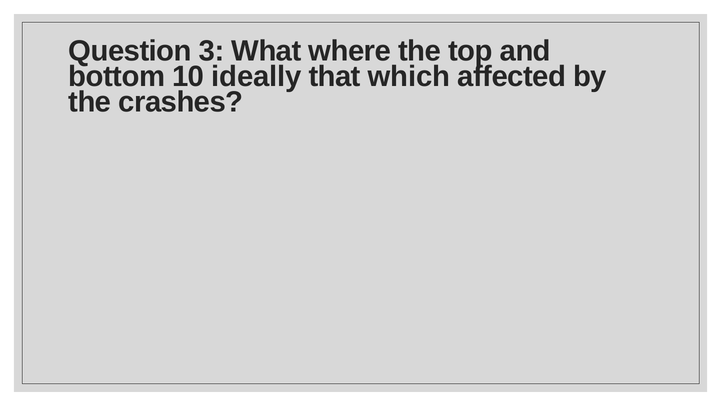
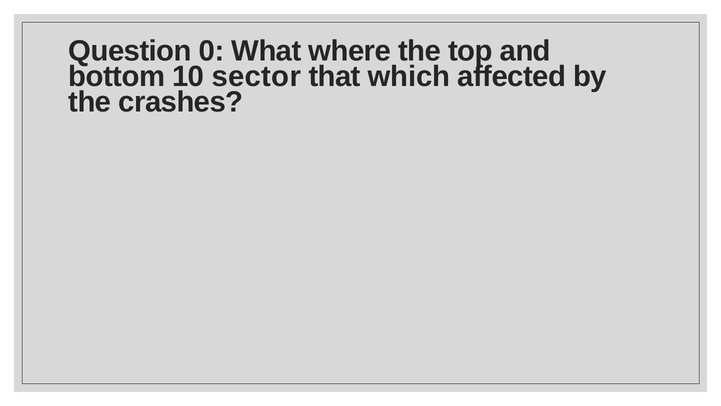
3: 3 -> 0 (212, 51)
ideally: ideally -> sector (256, 77)
